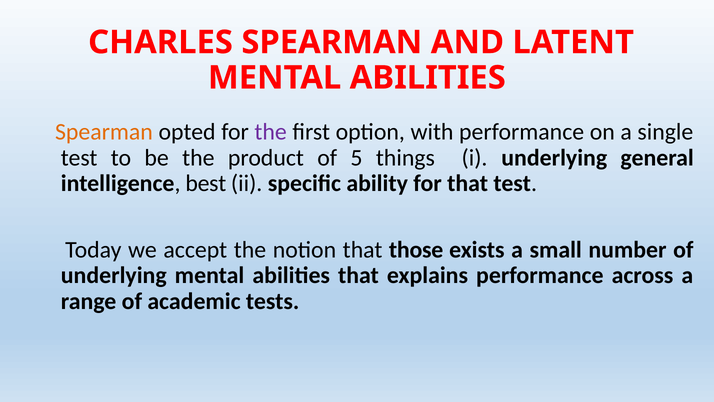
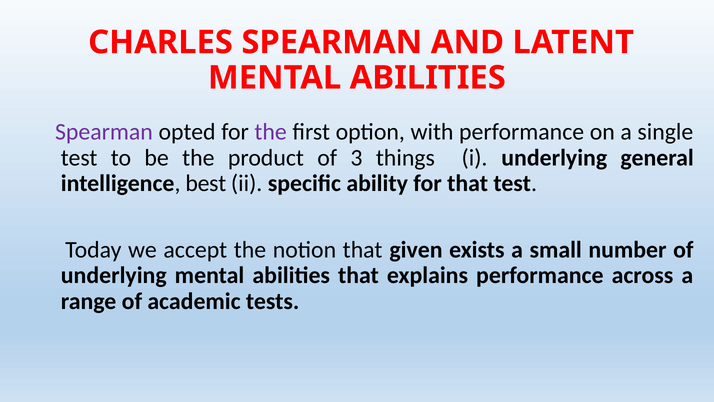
Spearman colour: orange -> purple (104, 132)
5: 5 -> 3 (356, 158)
those: those -> given (416, 250)
